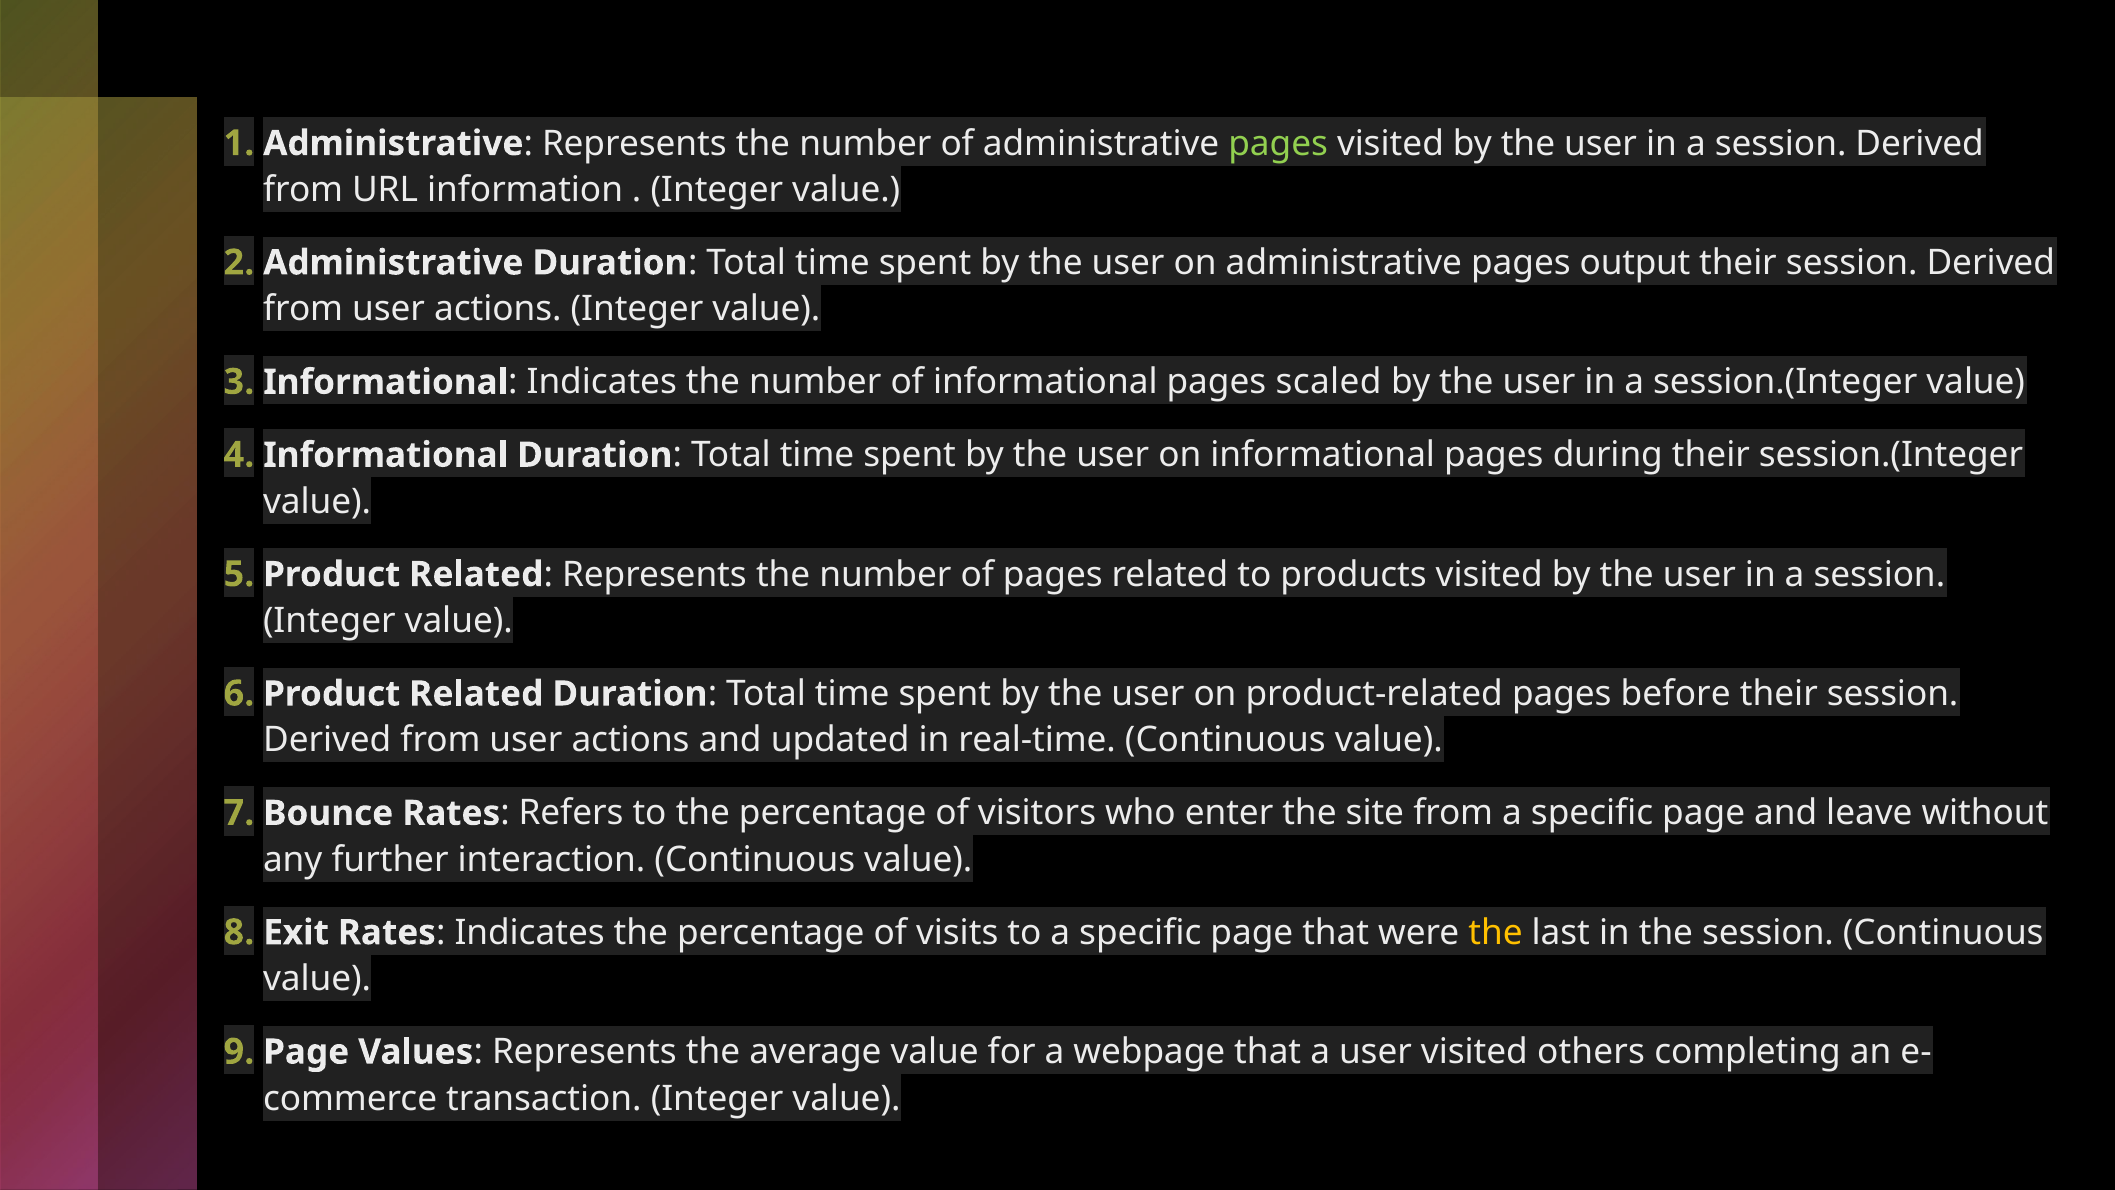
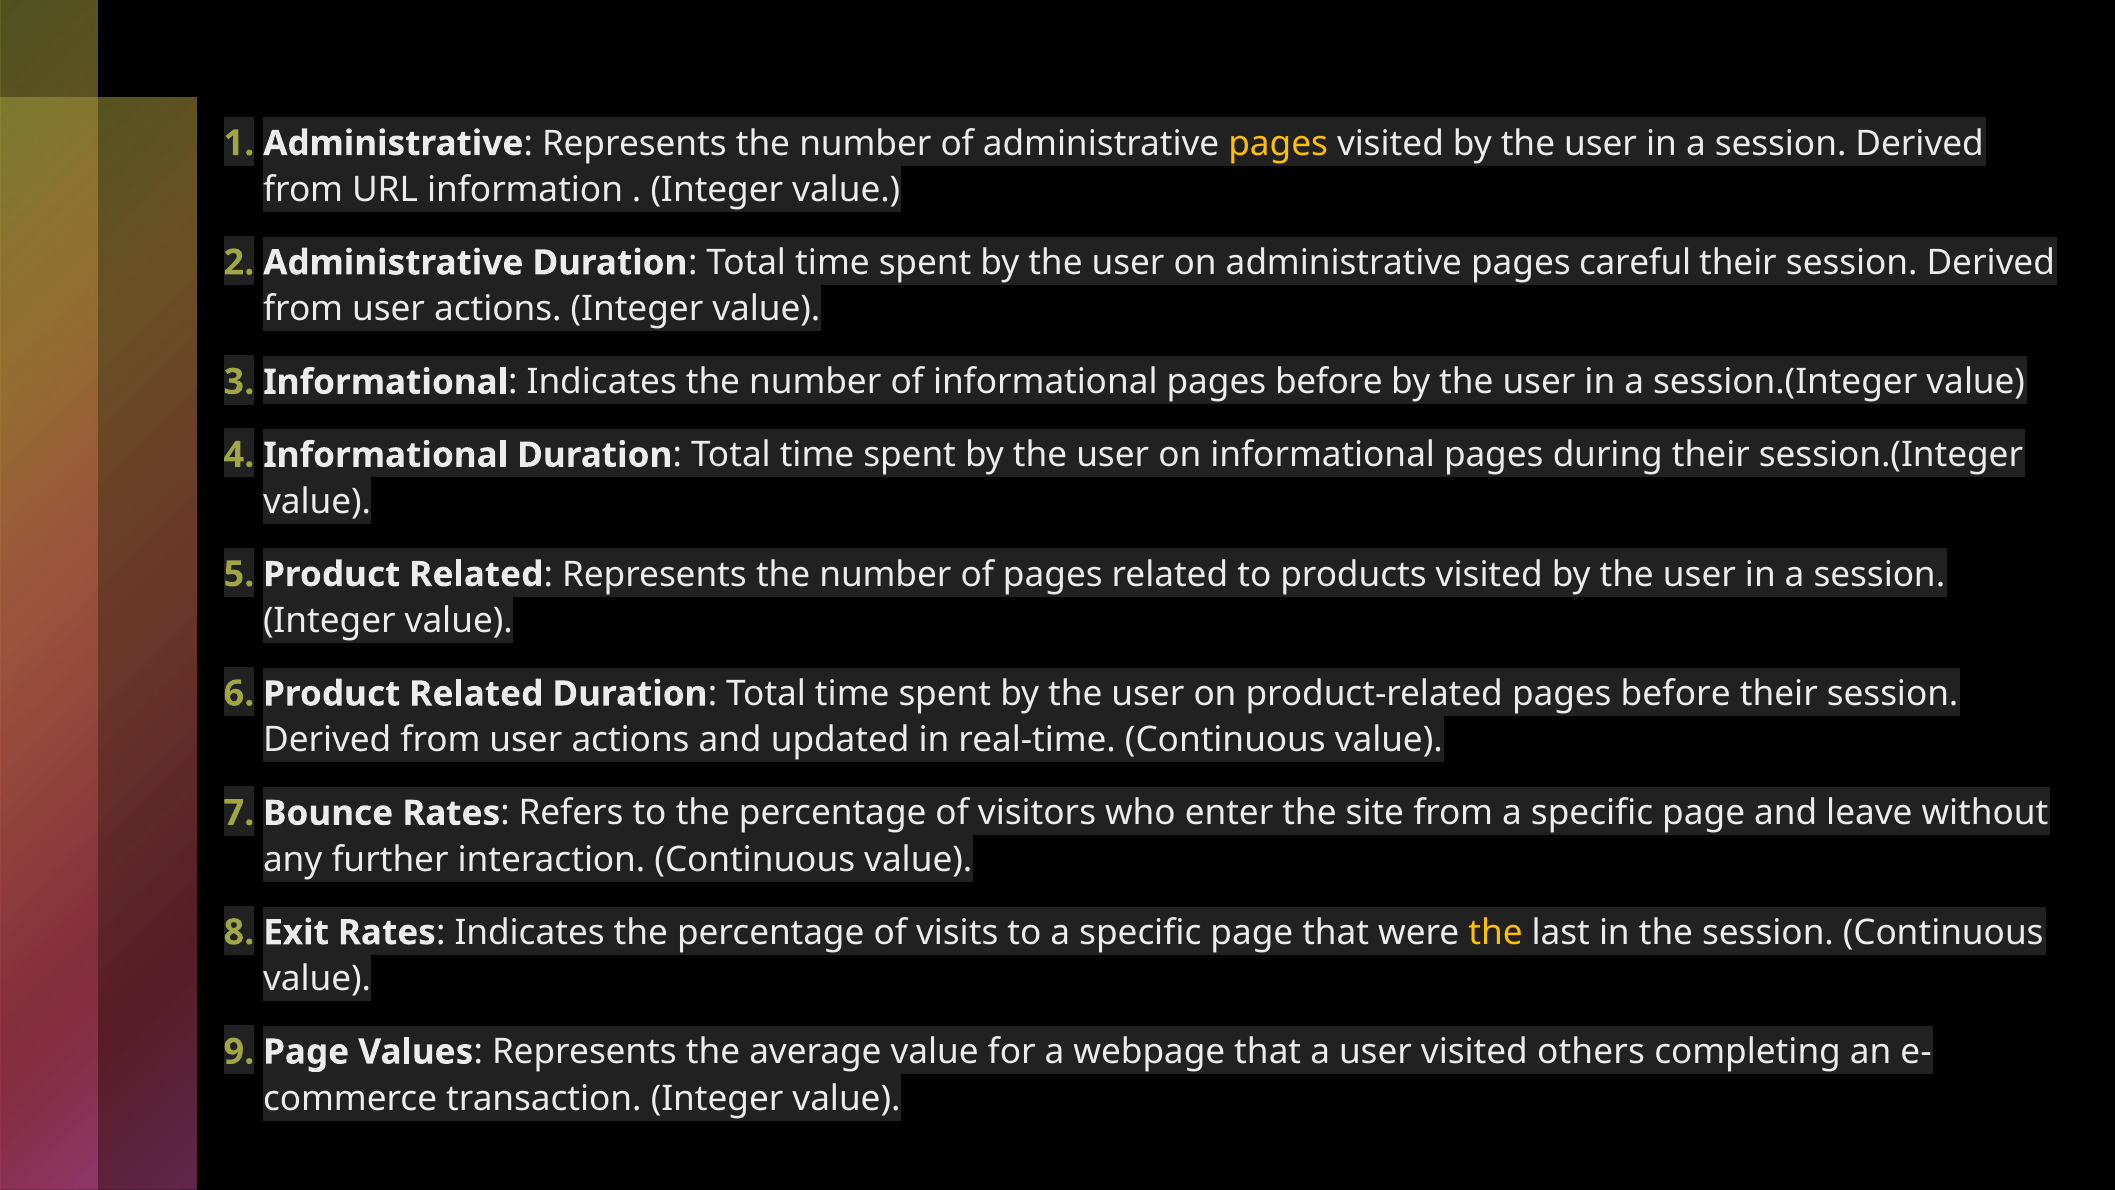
pages colour: light green -> yellow (1278, 143)
output: output -> careful (1635, 263)
informational pages scaled: scaled -> before (1329, 382)
